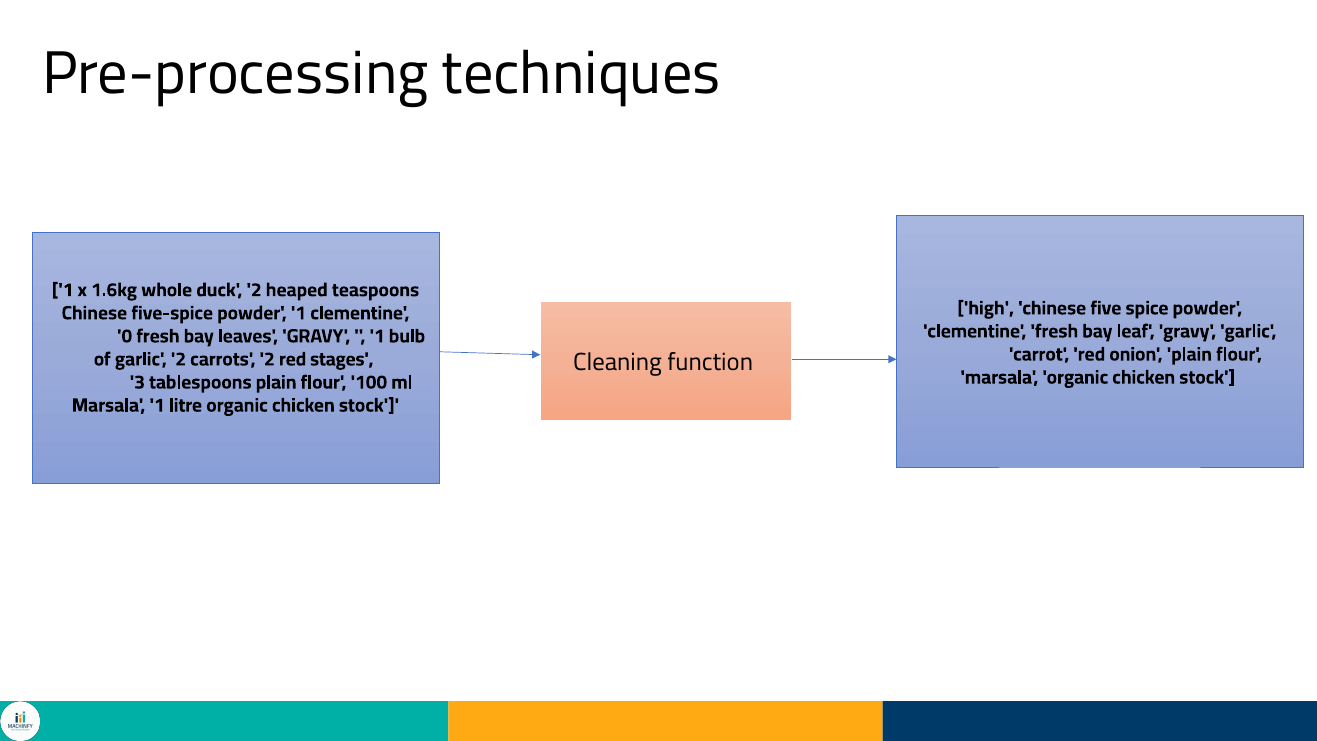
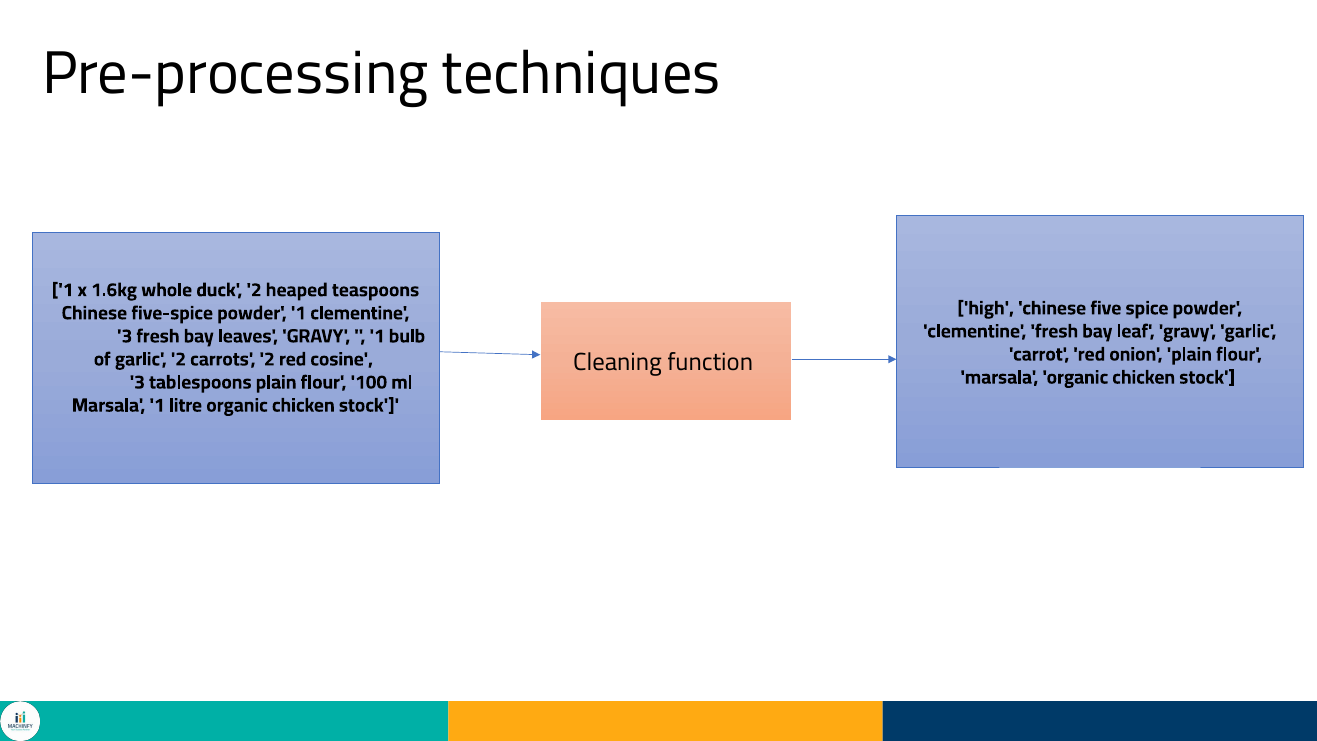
0: 0 -> 3 (125, 336)
stages: stages -> cosine (342, 359)
